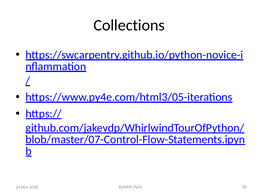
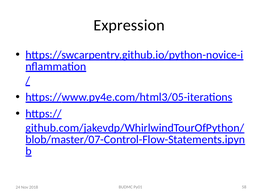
Collections: Collections -> Expression (129, 25)
